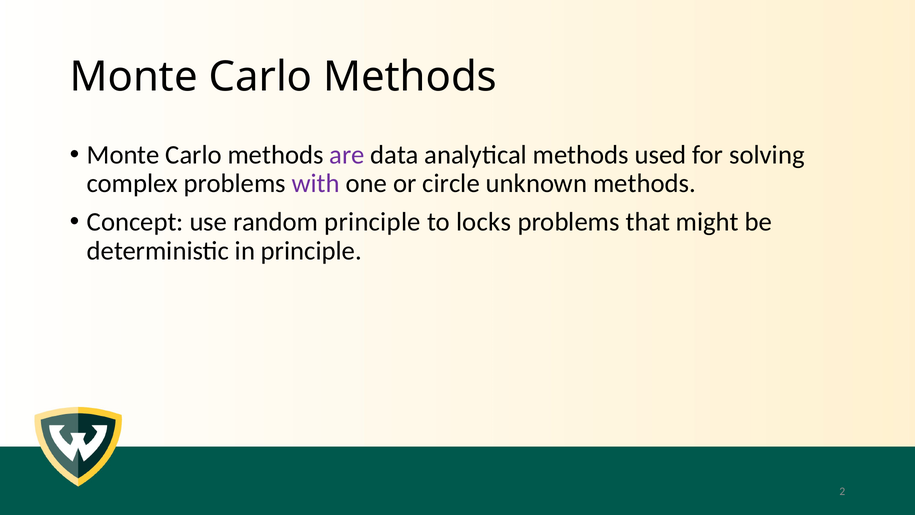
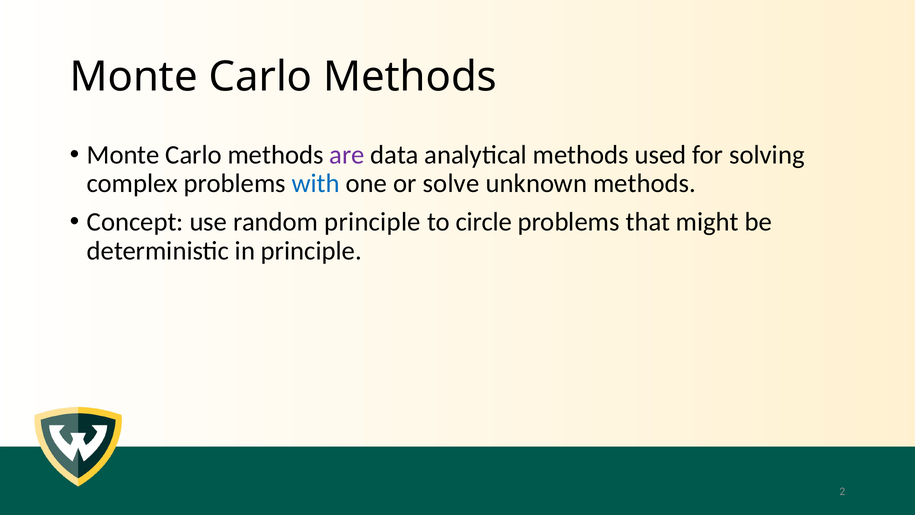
with colour: purple -> blue (316, 184)
circle: circle -> solve (451, 184)
locks: locks -> circle (484, 222)
